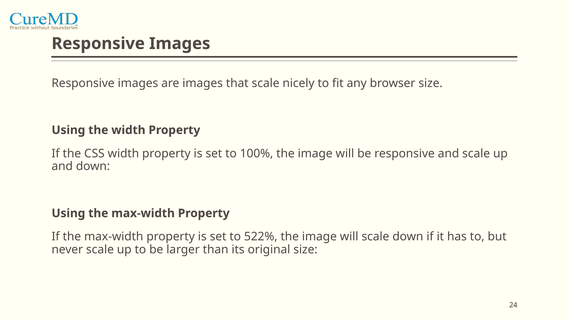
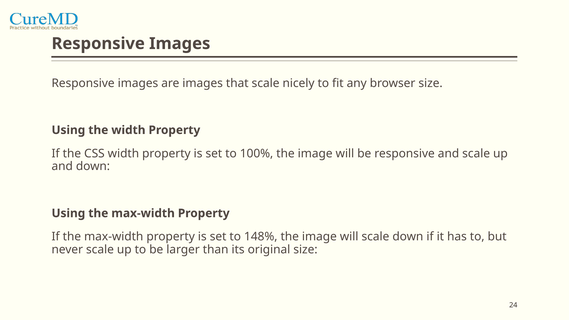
522%: 522% -> 148% (261, 237)
